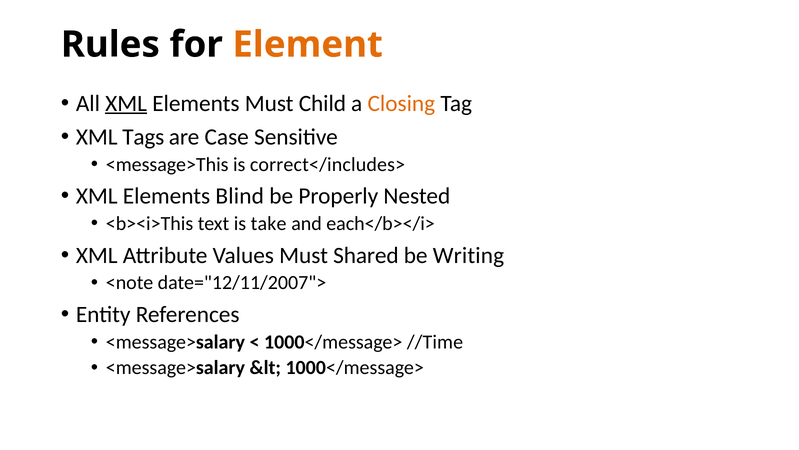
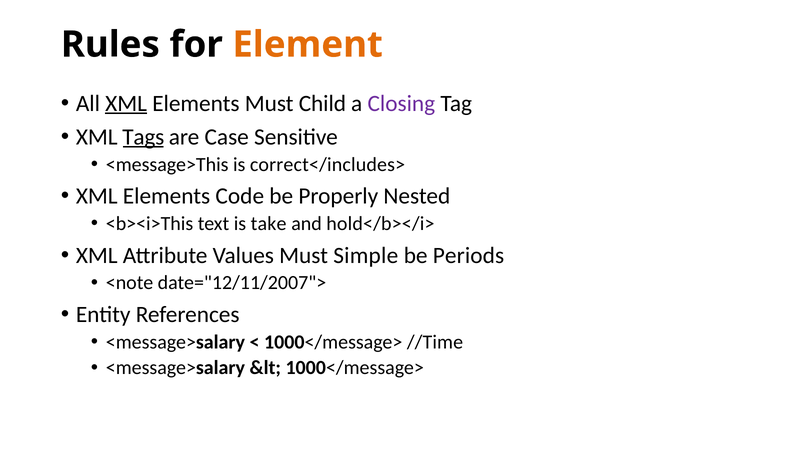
Closing colour: orange -> purple (401, 103)
Tags underline: none -> present (143, 137)
Blind: Blind -> Code (240, 196)
each</b></i>: each</b></i> -> hold</b></i> (380, 223)
Shared: Shared -> Simple (366, 255)
Writing: Writing -> Periods (469, 255)
